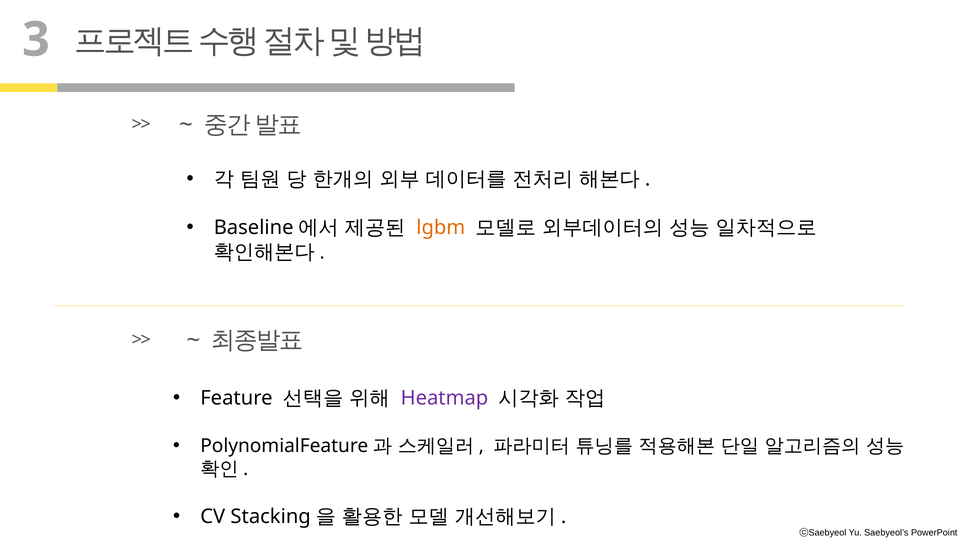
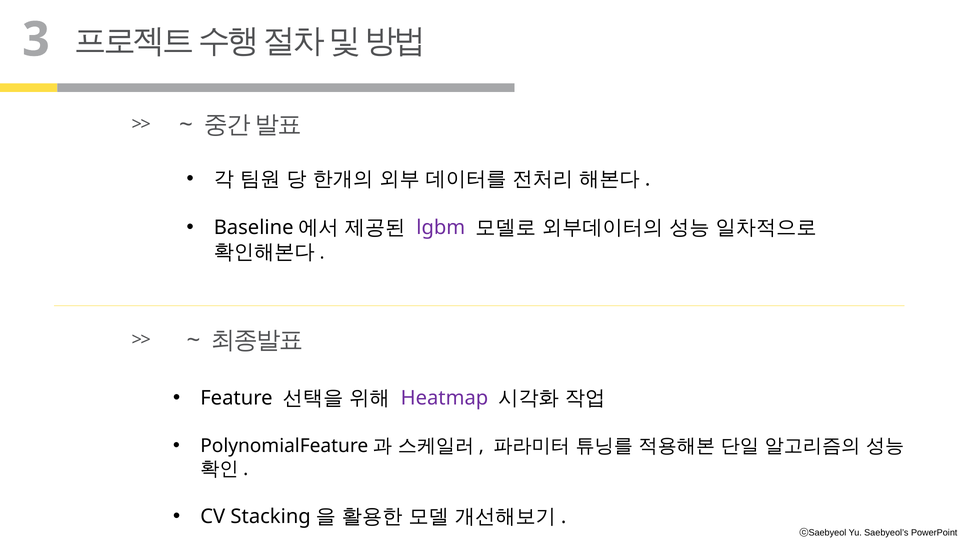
lgbm colour: orange -> purple (441, 227)
